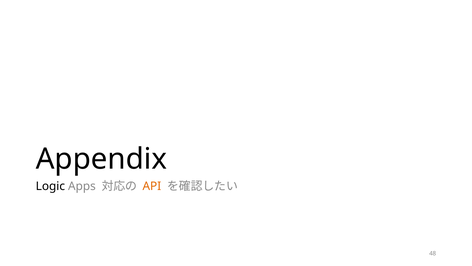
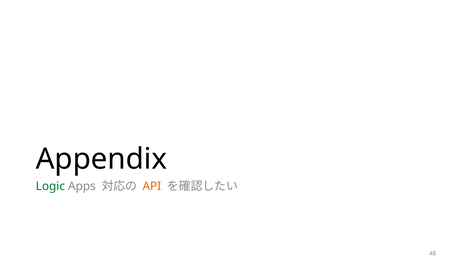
Logic colour: black -> green (50, 186)
